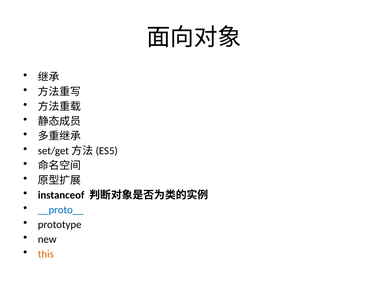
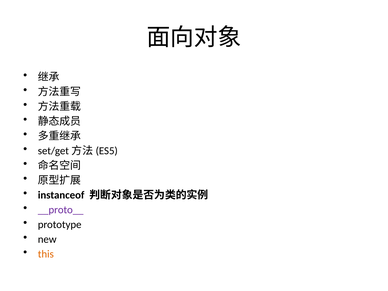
__proto__ colour: blue -> purple (61, 210)
